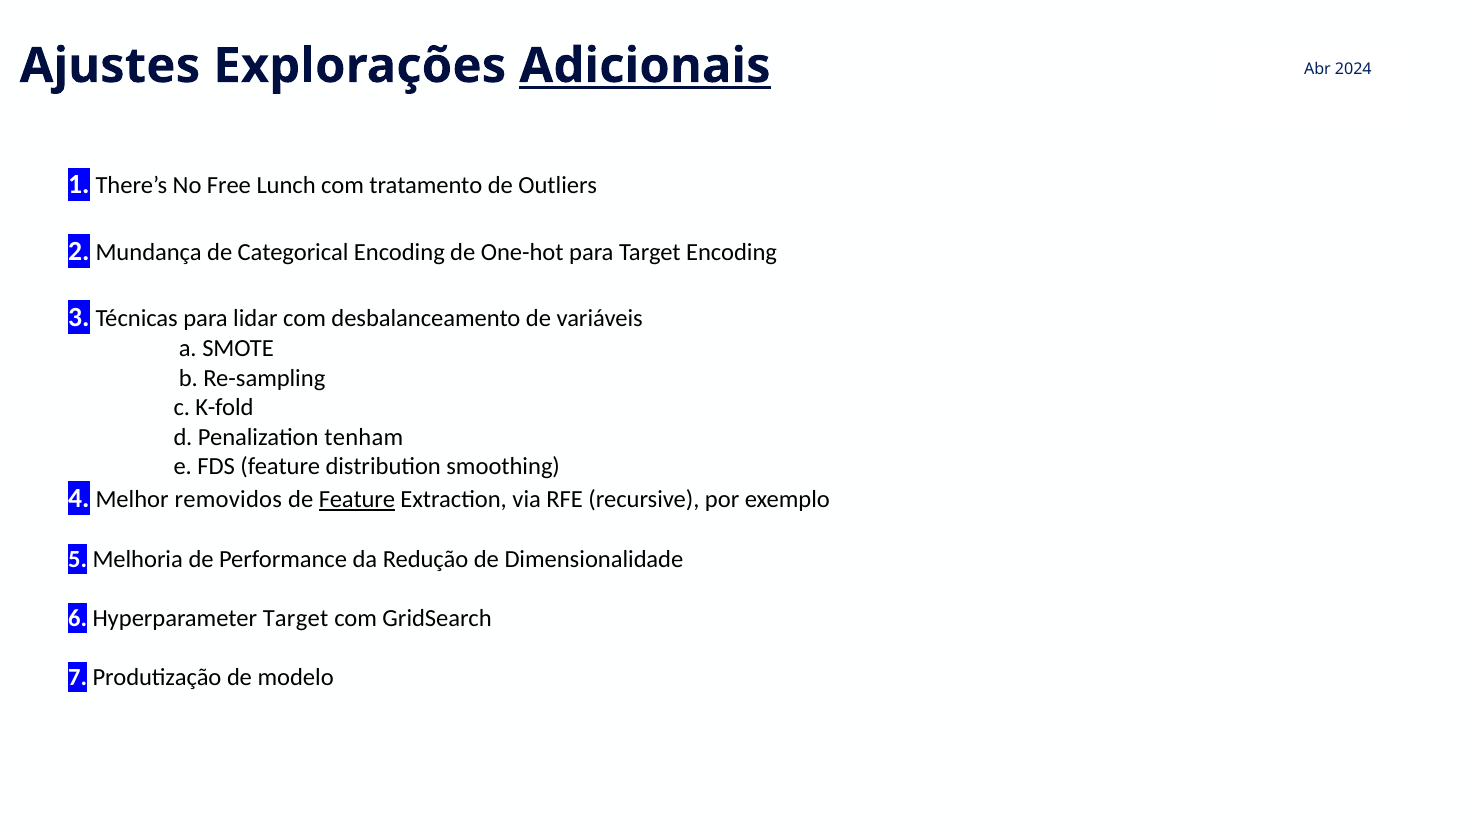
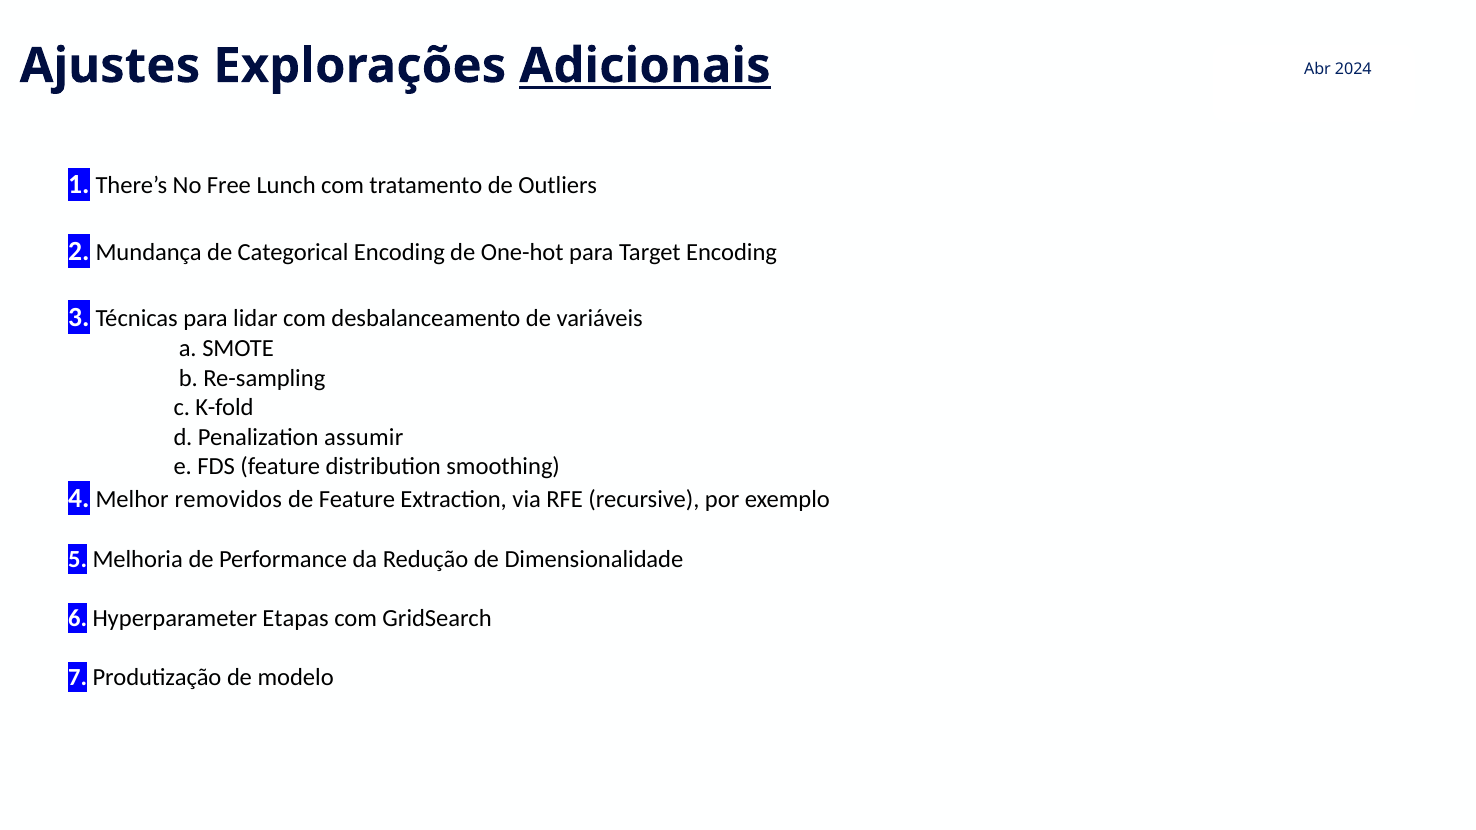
tenham: tenham -> assumir (364, 437)
Feature underline: present -> none (357, 499)
Hyperparameter Target: Target -> Etapas (296, 618)
